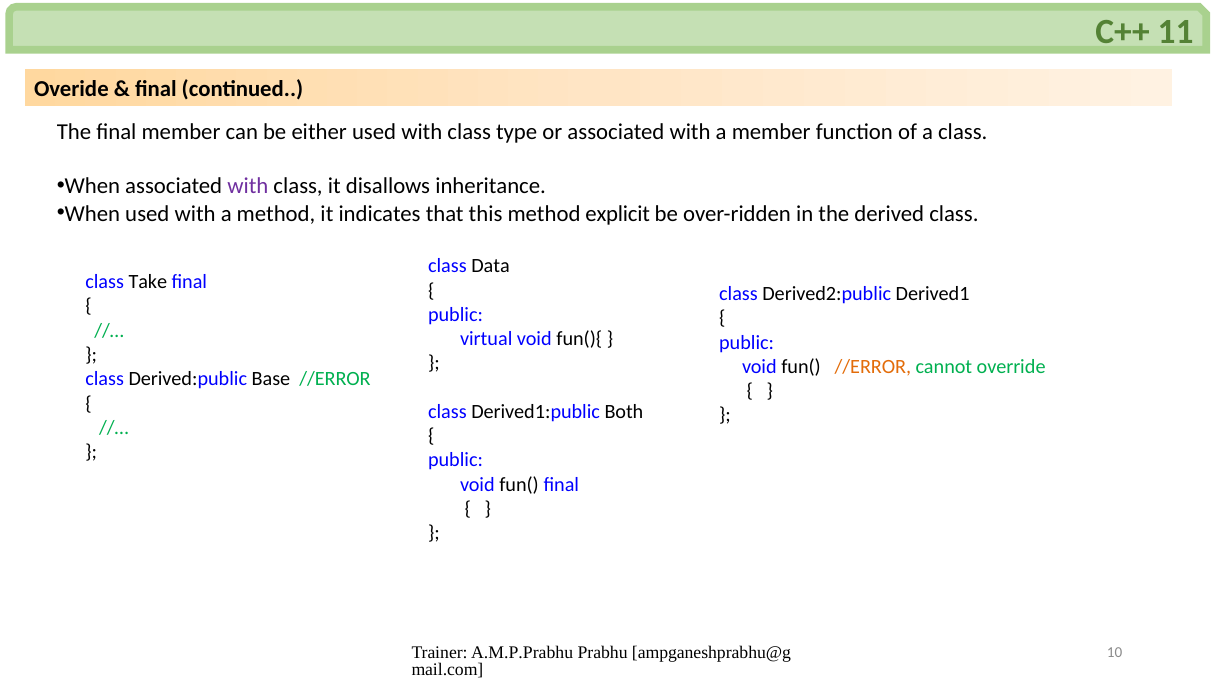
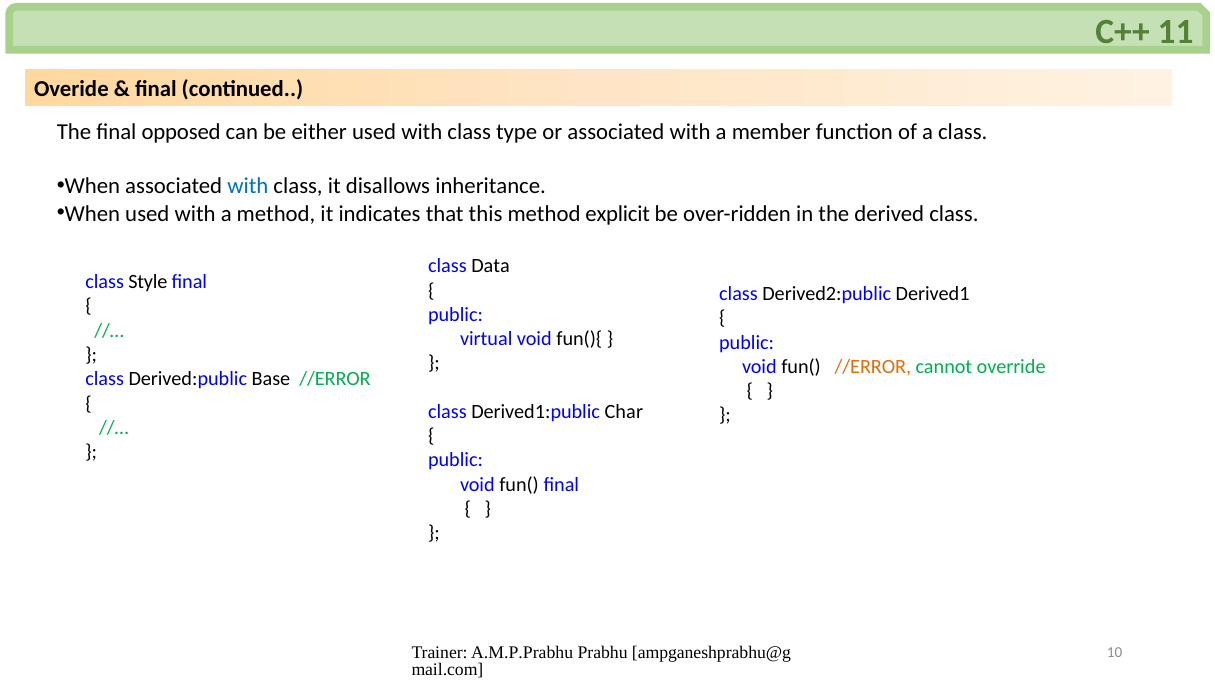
final member: member -> opposed (181, 132)
with colour: purple -> blue (248, 186)
Take: Take -> Style (148, 282)
Both: Both -> Char (624, 412)
